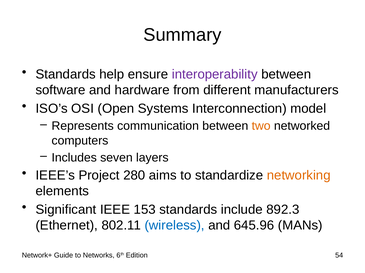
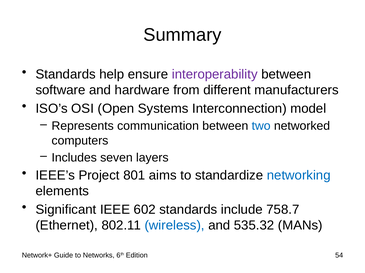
two colour: orange -> blue (261, 126)
280: 280 -> 801 (134, 176)
networking colour: orange -> blue (299, 176)
153: 153 -> 602 (145, 210)
892.3: 892.3 -> 758.7 (283, 210)
645.96: 645.96 -> 535.32 (254, 226)
